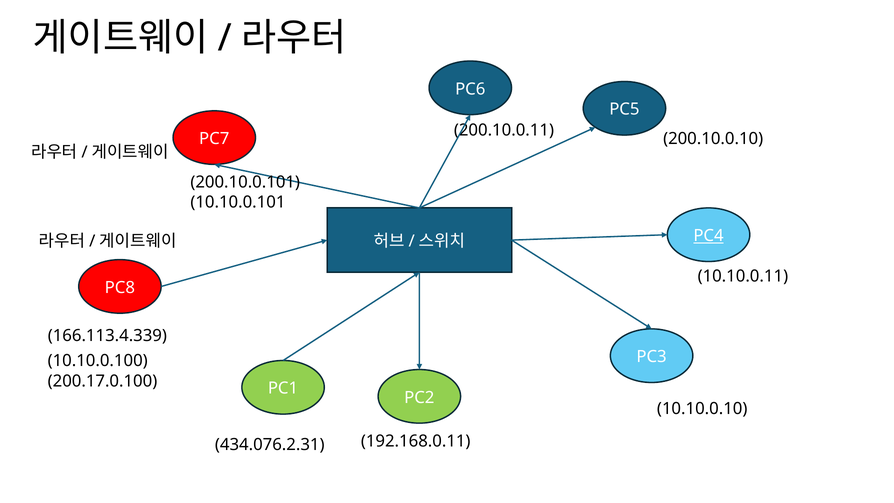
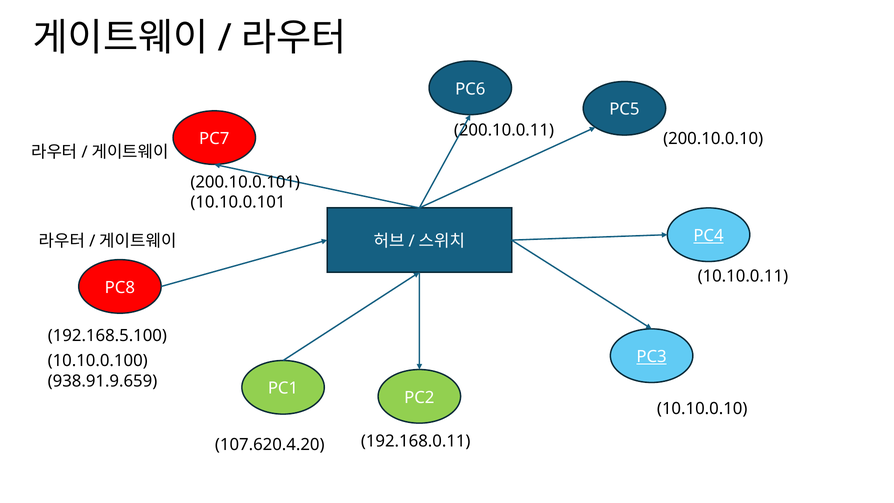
166.113.4.339: 166.113.4.339 -> 192.168.5.100 (107, 336)
PC3 underline: none -> present (652, 357)
200.17.0.100: 200.17.0.100 -> 938.91.9.659 (102, 381)
434.076.2.31: 434.076.2.31 -> 107.620.4.20 (270, 445)
